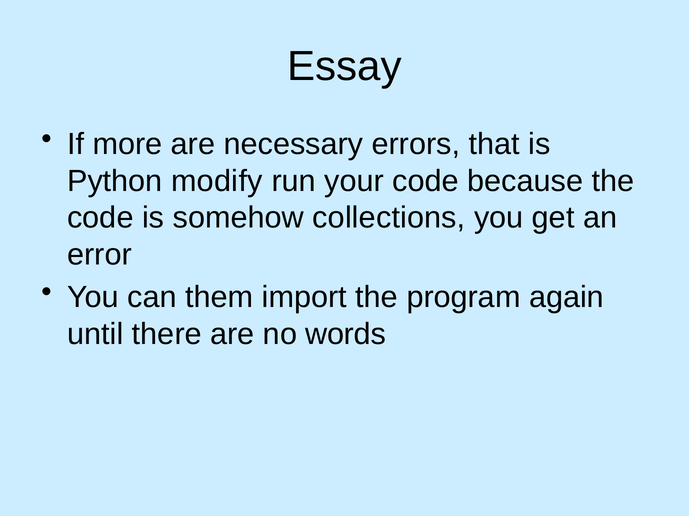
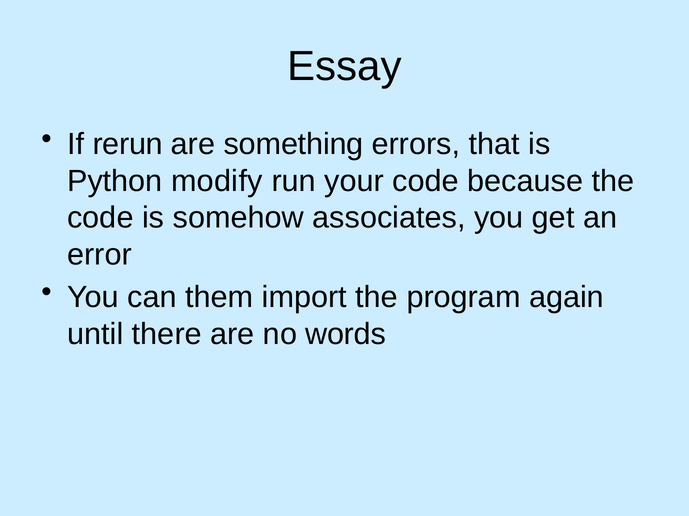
more: more -> rerun (128, 145)
necessary: necessary -> something (294, 145)
collections: collections -> associates (389, 218)
